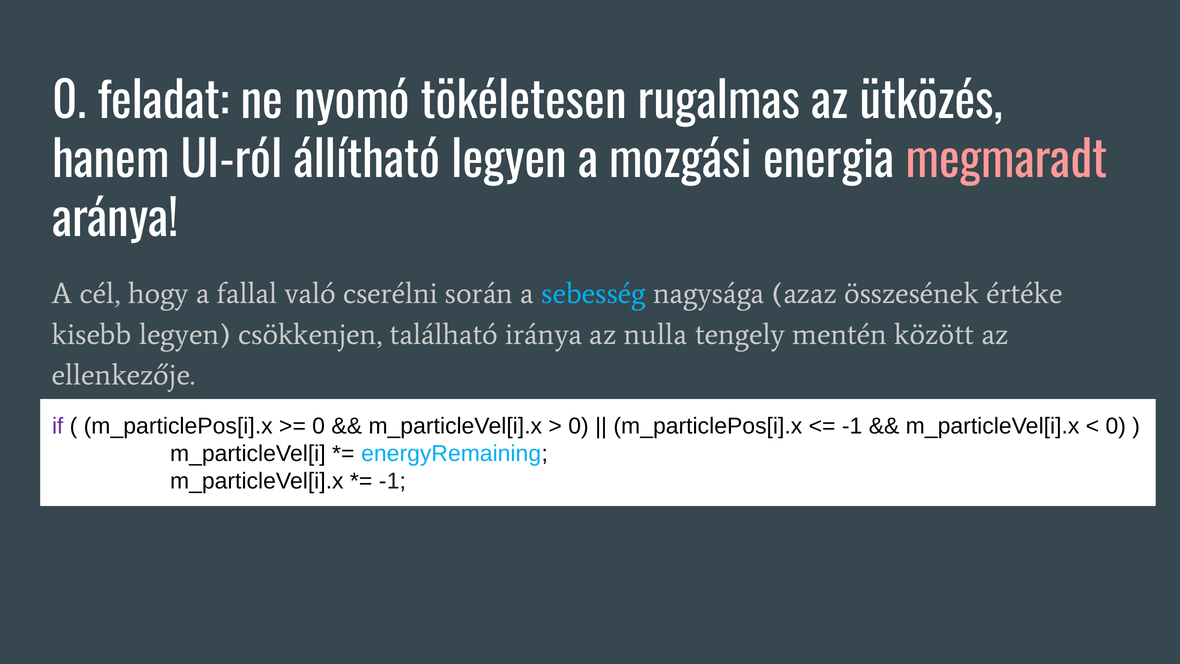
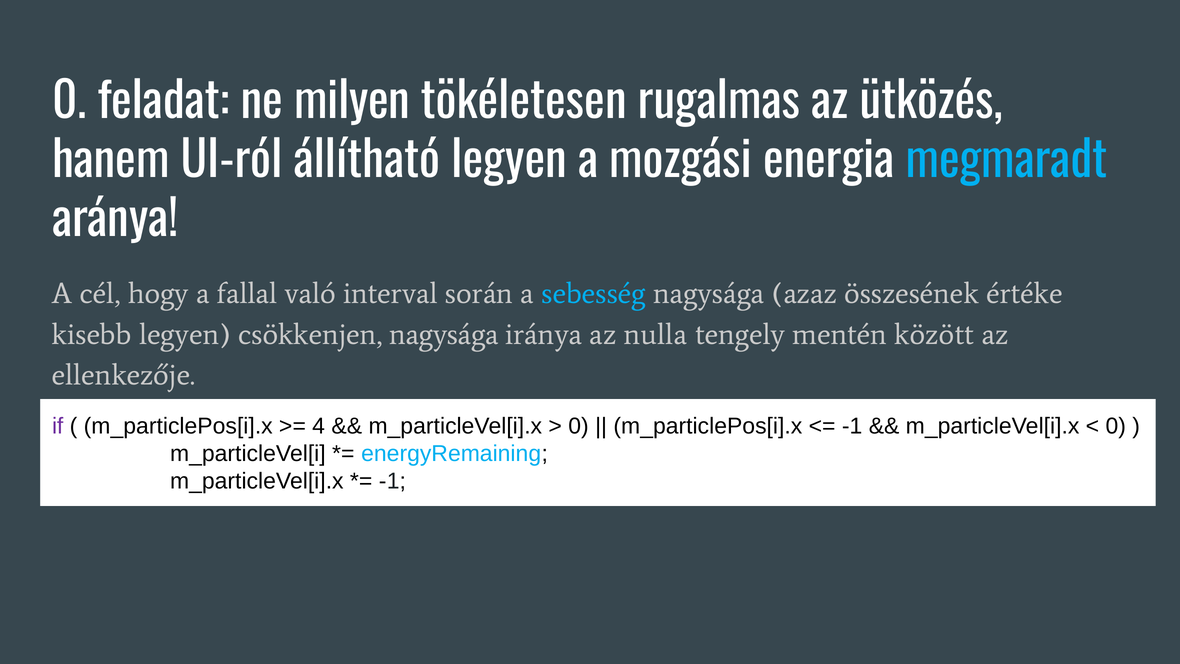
nyomó: nyomó -> milyen (352, 102)
megmaradt colour: pink -> light blue (1007, 161)
cserélni: cserélni -> interval (390, 294)
csökkenjen található: található -> nagysága (444, 334)
0: 0 -> 4 (319, 426)
